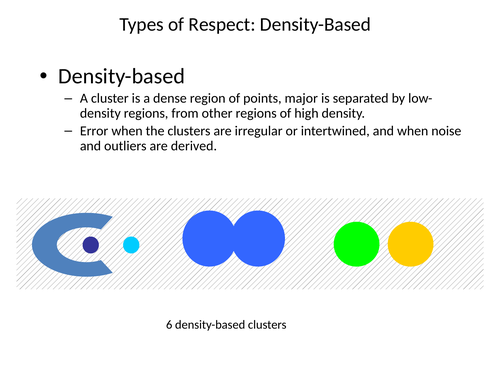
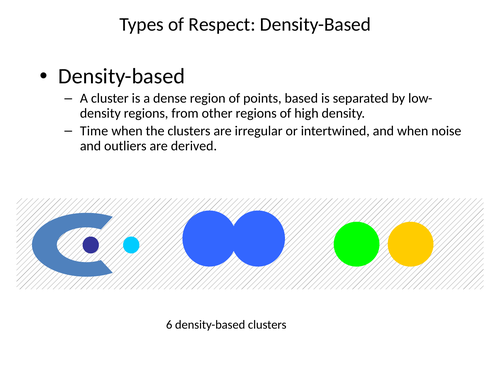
major: major -> based (301, 98)
Error: Error -> Time (94, 131)
